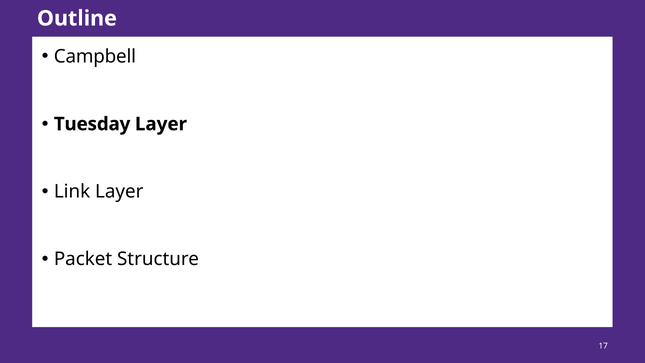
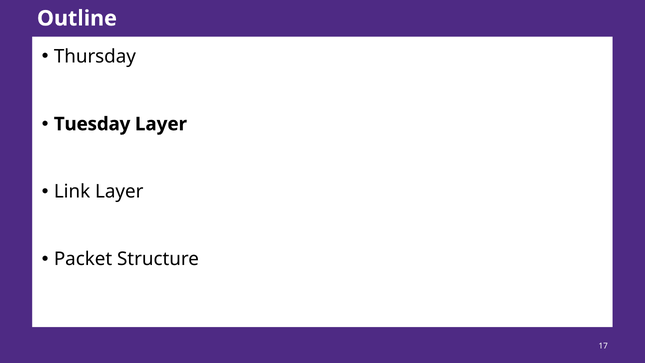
Campbell: Campbell -> Thursday (95, 56)
